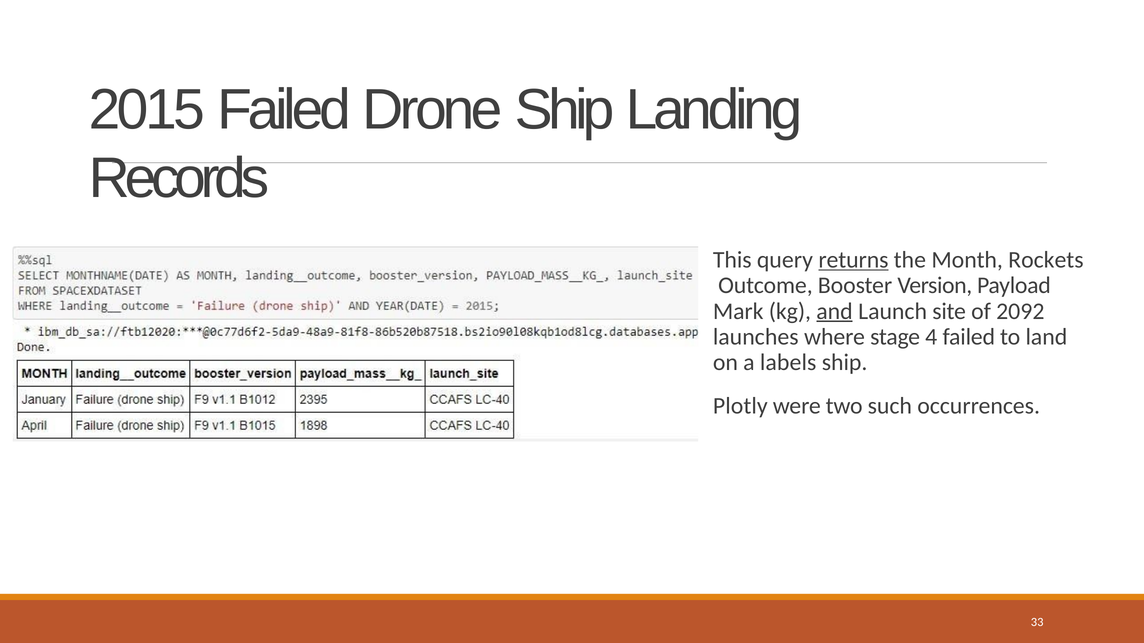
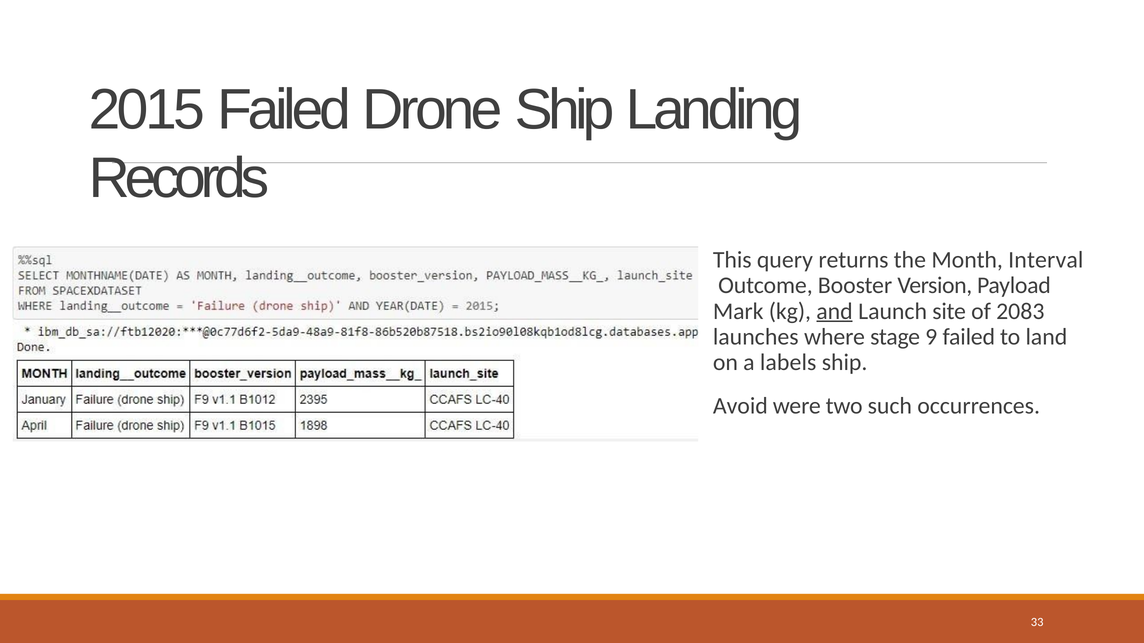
returns underline: present -> none (853, 260)
Rockets: Rockets -> Interval (1046, 260)
2092: 2092 -> 2083 (1020, 311)
4: 4 -> 9 (931, 337)
Plotly: Plotly -> Avoid (740, 406)
